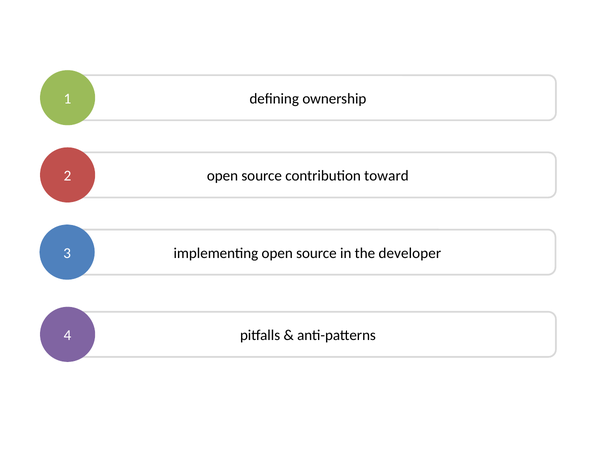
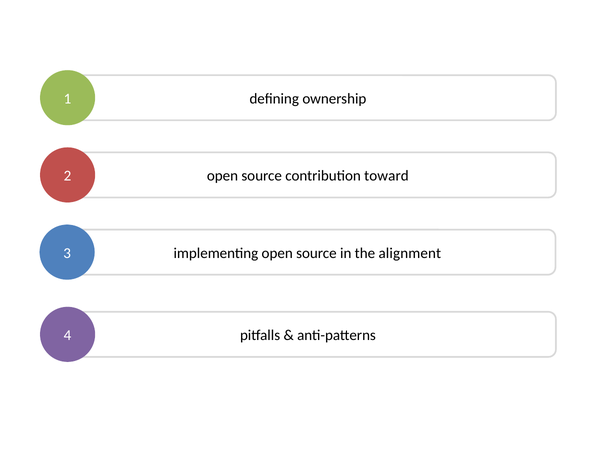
developer: developer -> alignment (410, 253)
